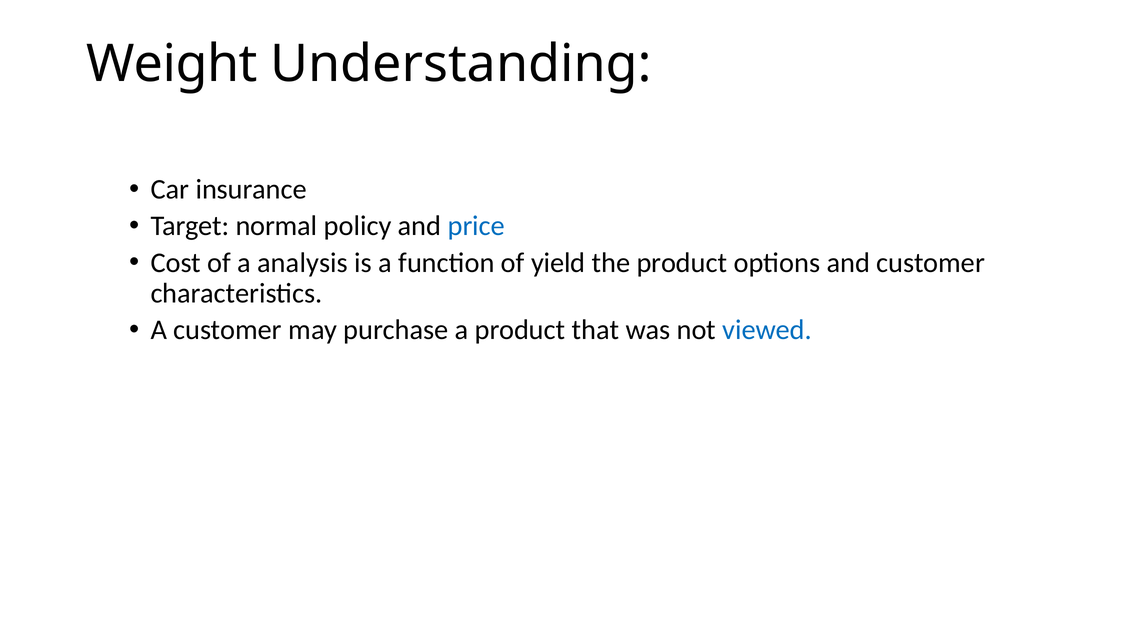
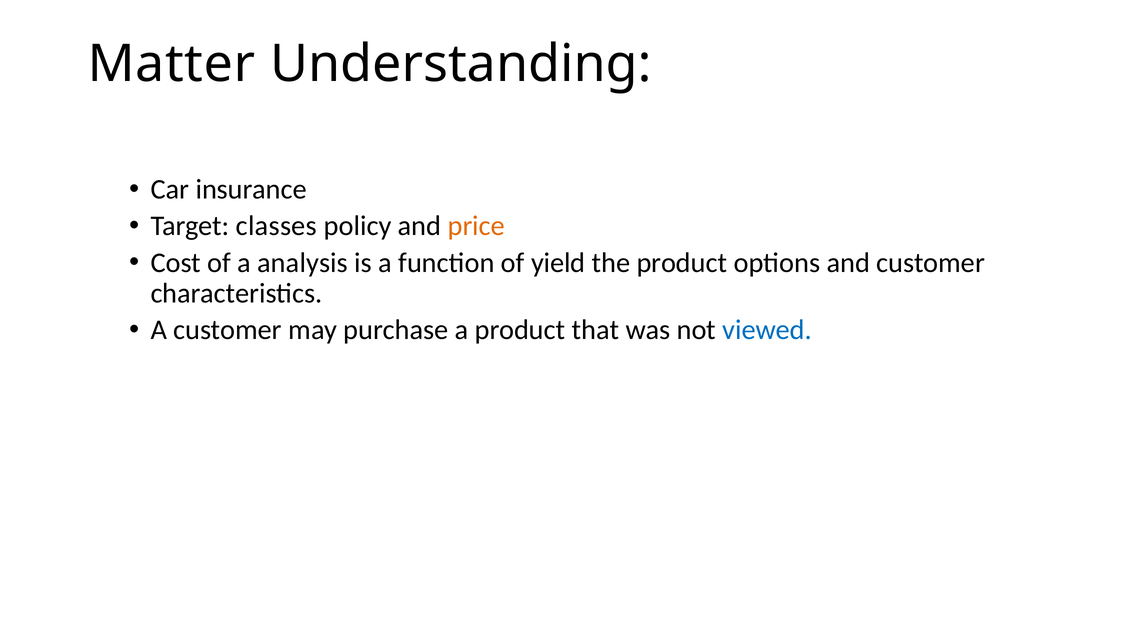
Weight: Weight -> Matter (171, 64)
normal: normal -> classes (276, 226)
price colour: blue -> orange (476, 226)
